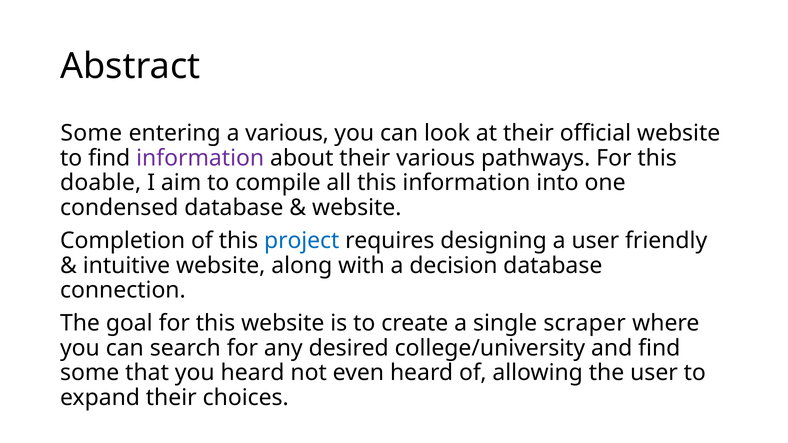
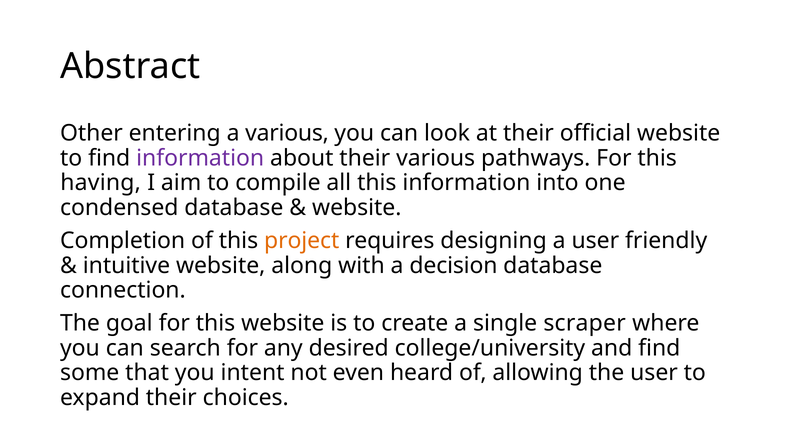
Some: Some -> Other (91, 133)
doable: doable -> having (101, 183)
project colour: blue -> orange (302, 241)
you heard: heard -> intent (253, 373)
